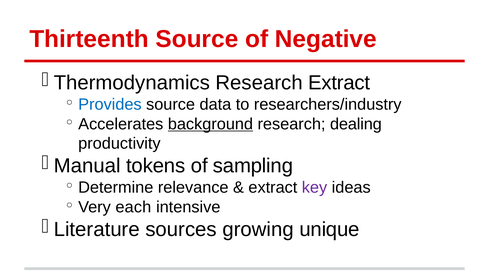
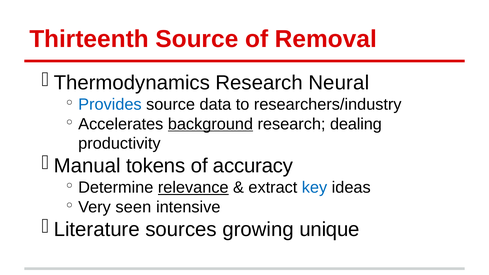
Negative: Negative -> Removal (326, 39)
Research Extract: Extract -> Neural (339, 83)
sampling: sampling -> accuracy (253, 166)
relevance underline: none -> present (193, 188)
key colour: purple -> blue (315, 188)
each: each -> seen (133, 207)
